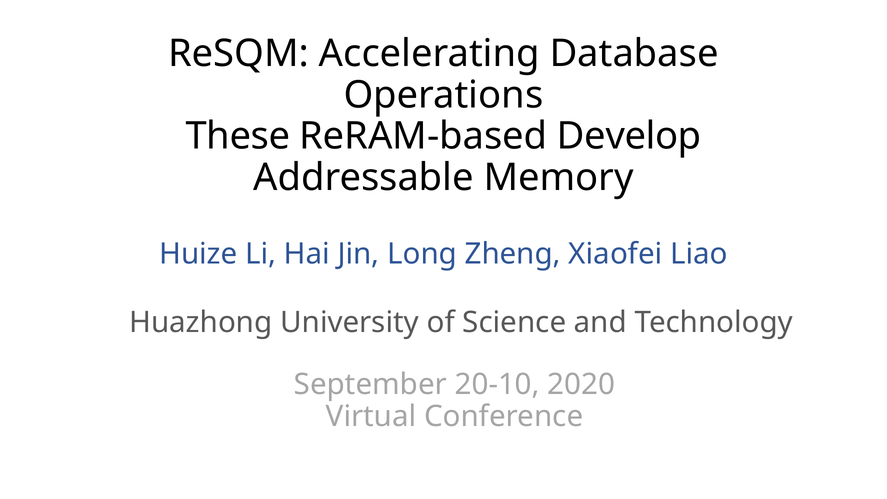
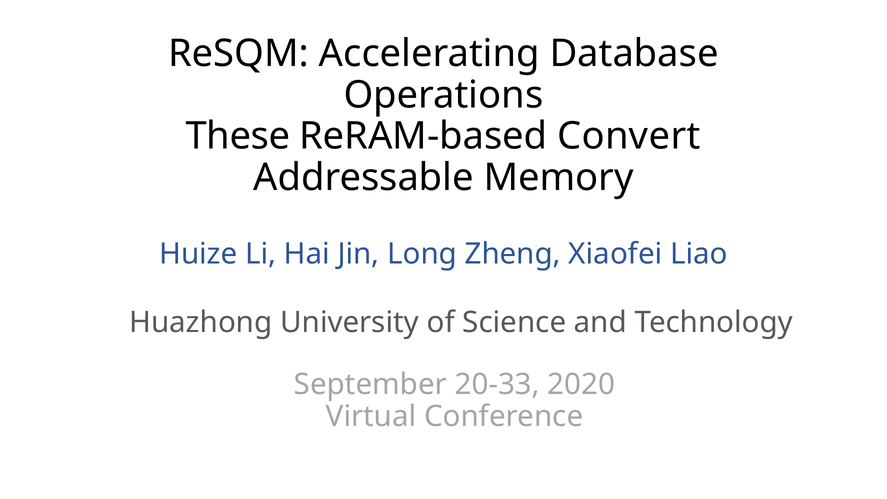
Develop: Develop -> Convert (629, 136)
20-10: 20-10 -> 20-33 (497, 385)
